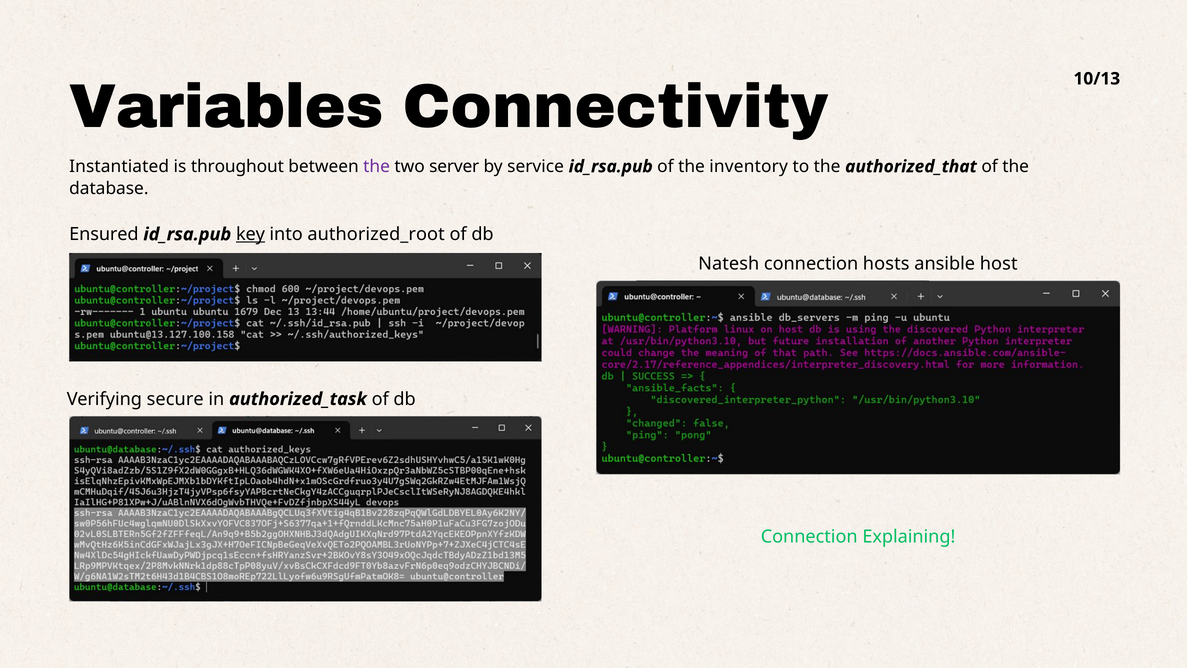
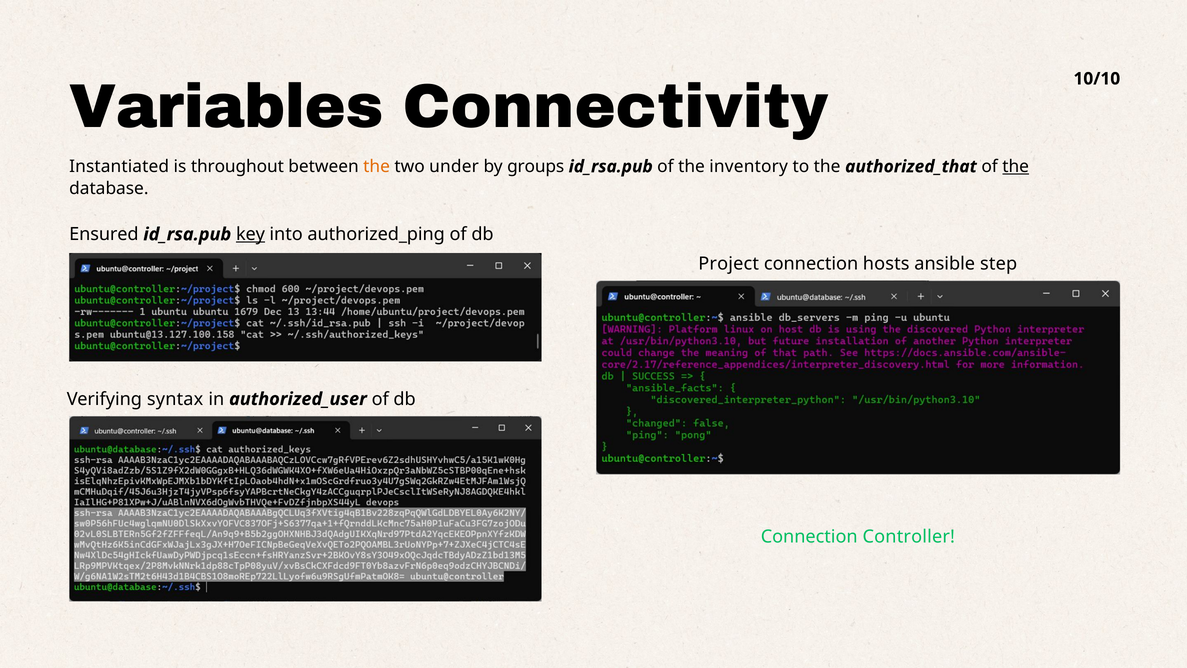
10/13: 10/13 -> 10/10 (1097, 79)
the colour: purple -> orange (377, 166)
server: server -> under (454, 166)
service: service -> groups (536, 166)
the underline: none -> present (1016, 166)
authorized_root: authorized_root -> authorized_ping (376, 234)
Natesh: Natesh -> Project (729, 264)
host: host -> step (999, 264)
secure: secure -> syntax (175, 399)
authorized_task: authorized_task -> authorized_user (298, 399)
Explaining: Explaining -> Controller (909, 537)
